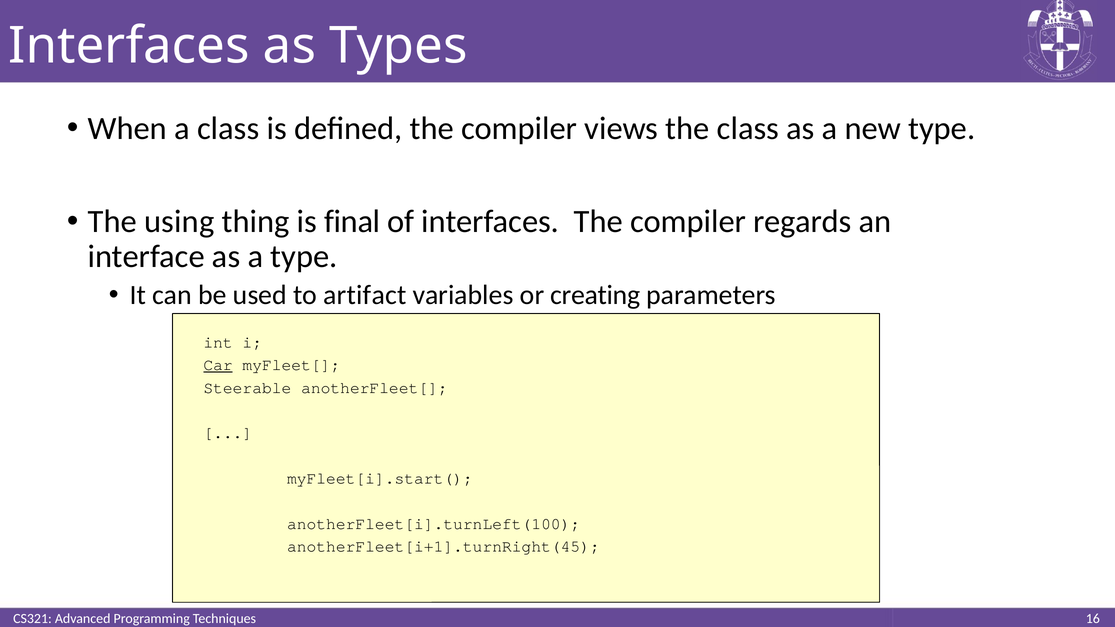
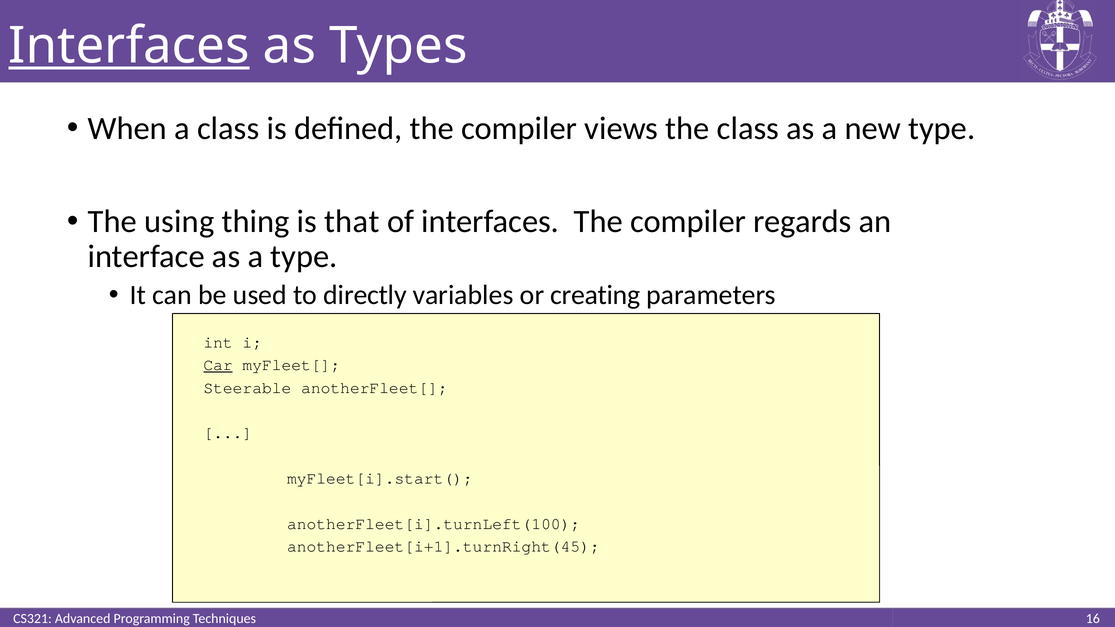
Interfaces underline: none -> present (129, 46)
final: final -> that (352, 222)
artifact: artifact -> directly (365, 295)
